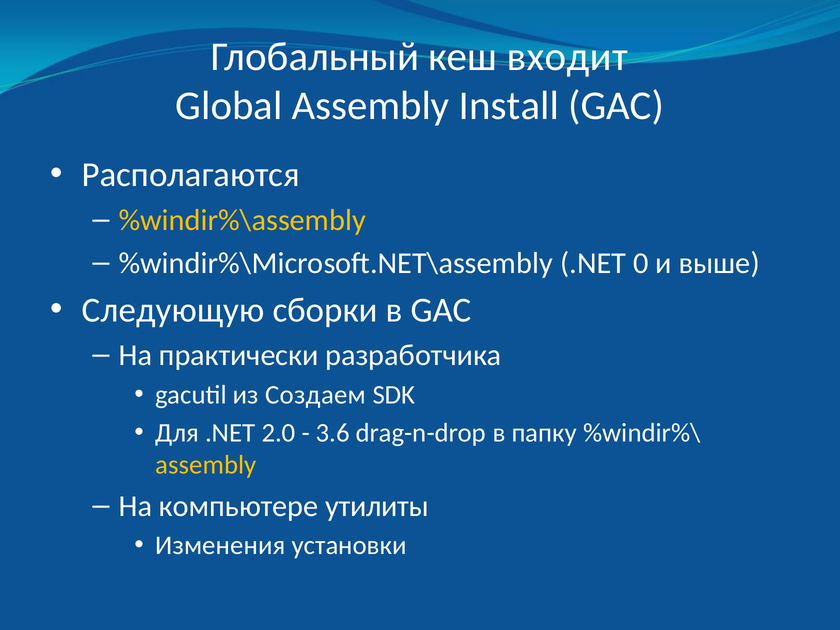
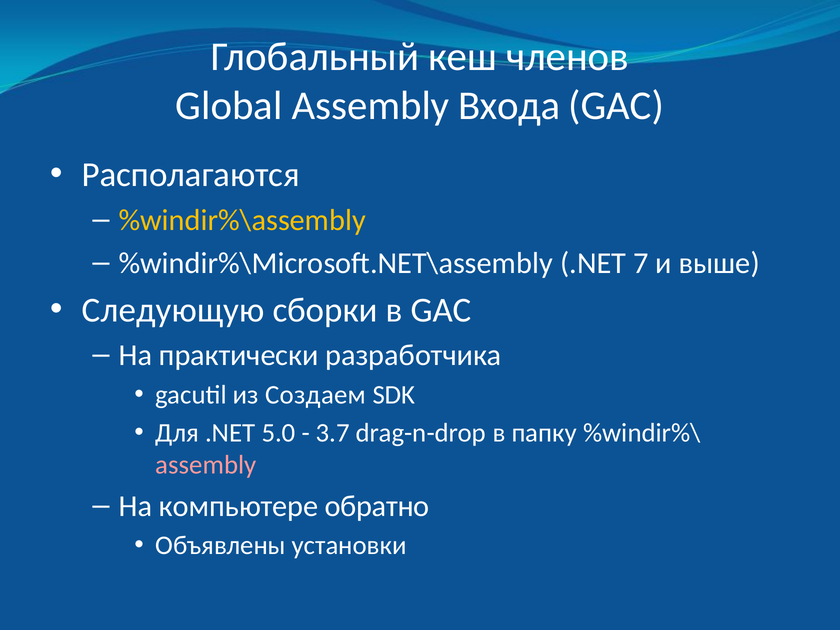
входит: входит -> членов (568, 57)
Install: Install -> Входа (509, 106)
0: 0 -> 7 (641, 263)
2.0: 2.0 -> 5.0 (278, 433)
3.6: 3.6 -> 3.7 (333, 433)
assembly colour: yellow -> pink (206, 465)
утилиты: утилиты -> обратно (377, 506)
Изменения: Изменения -> Объявлены (221, 546)
